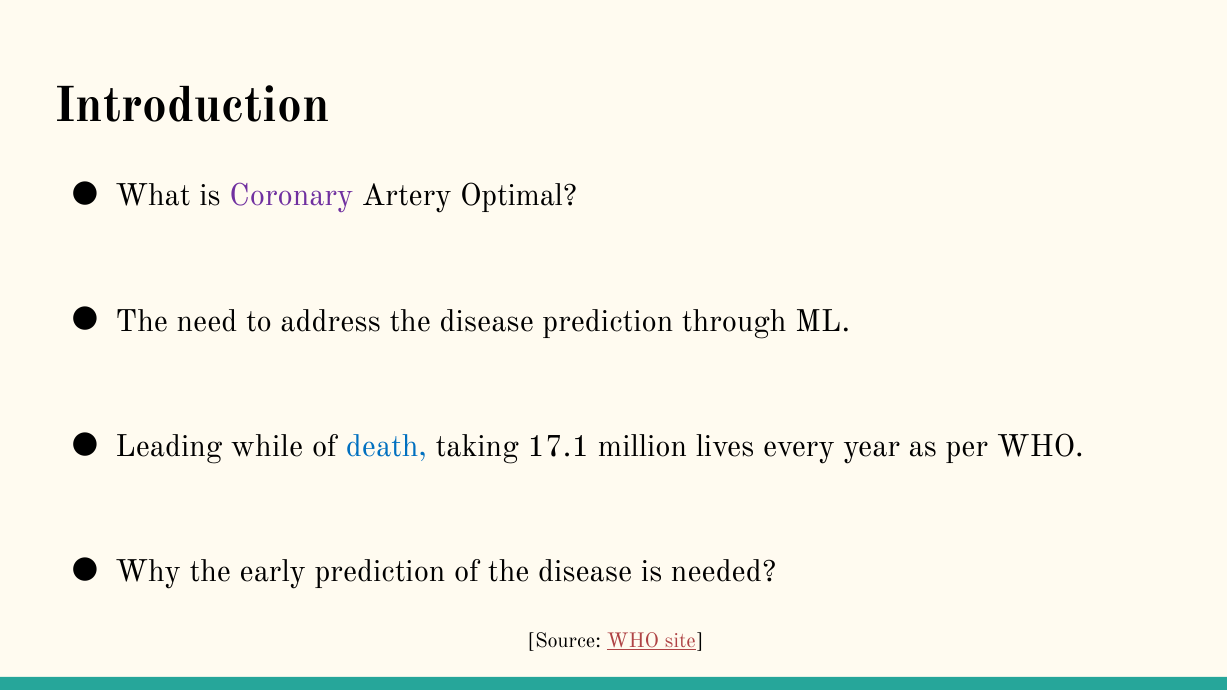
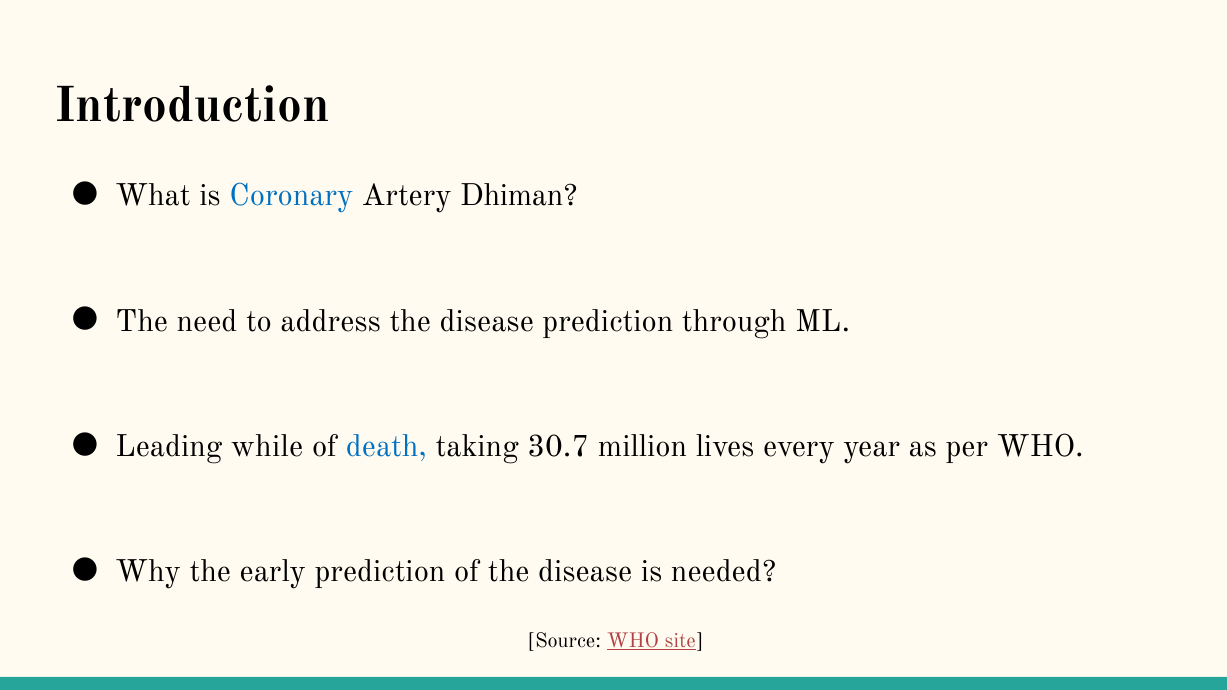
Coronary colour: purple -> blue (291, 196)
Optimal: Optimal -> Dhiman (519, 196)
17.1: 17.1 -> 30.7 (558, 447)
